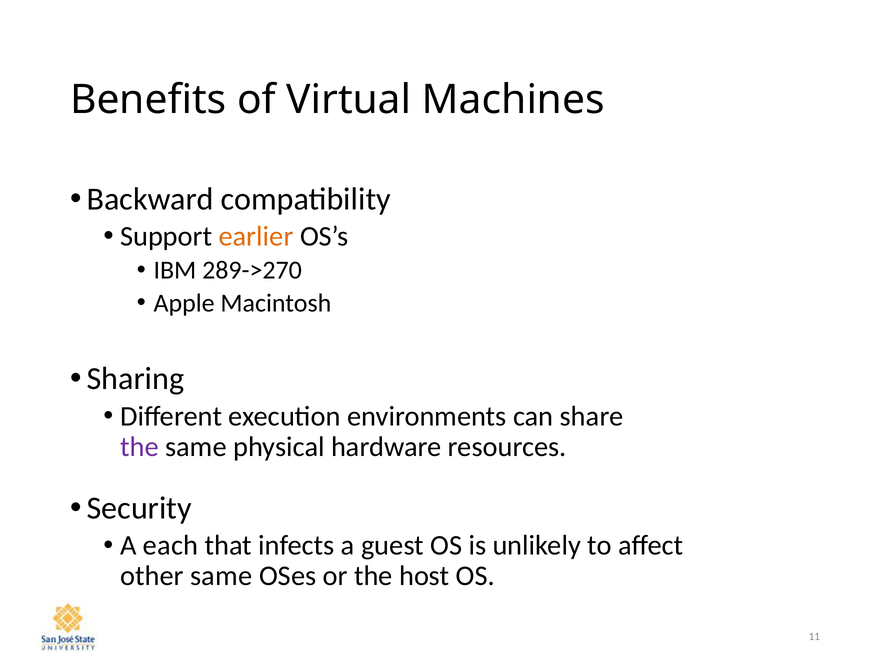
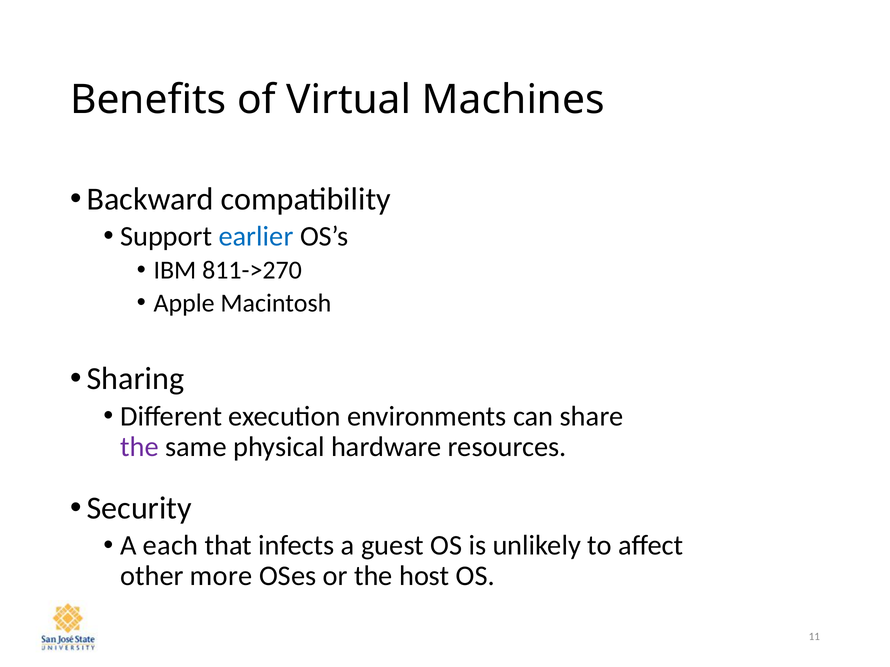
earlier colour: orange -> blue (256, 237)
289->270: 289->270 -> 811->270 (252, 271)
other same: same -> more (221, 577)
